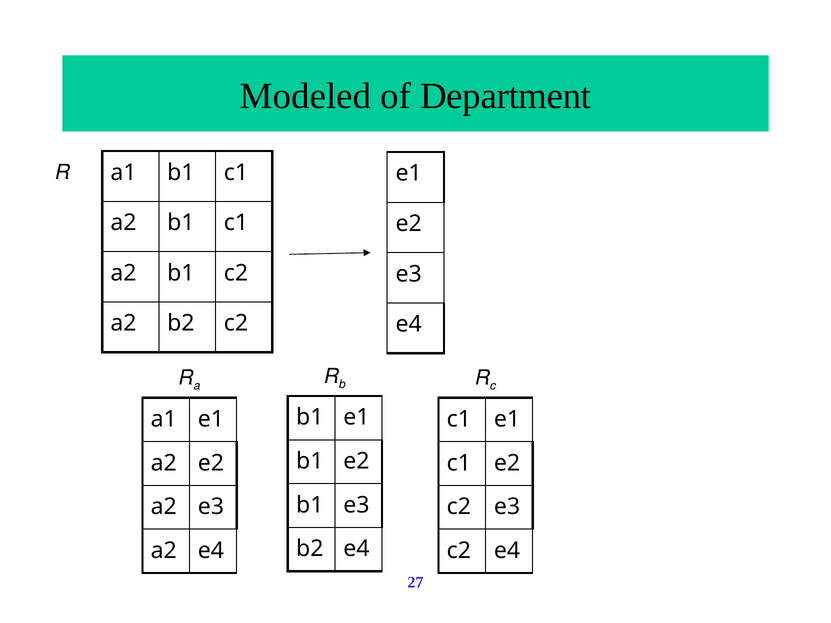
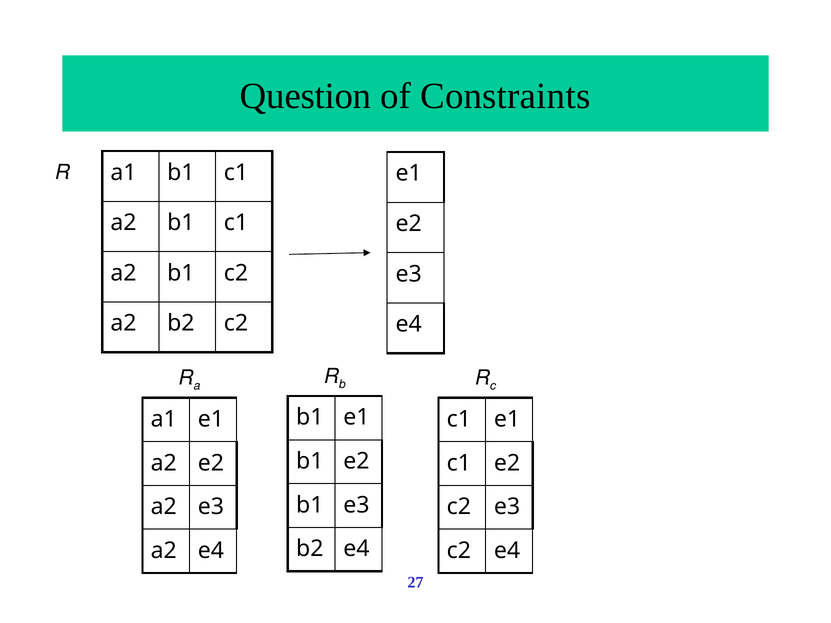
Modeled: Modeled -> Question (306, 96)
Department: Department -> Constraints (505, 96)
